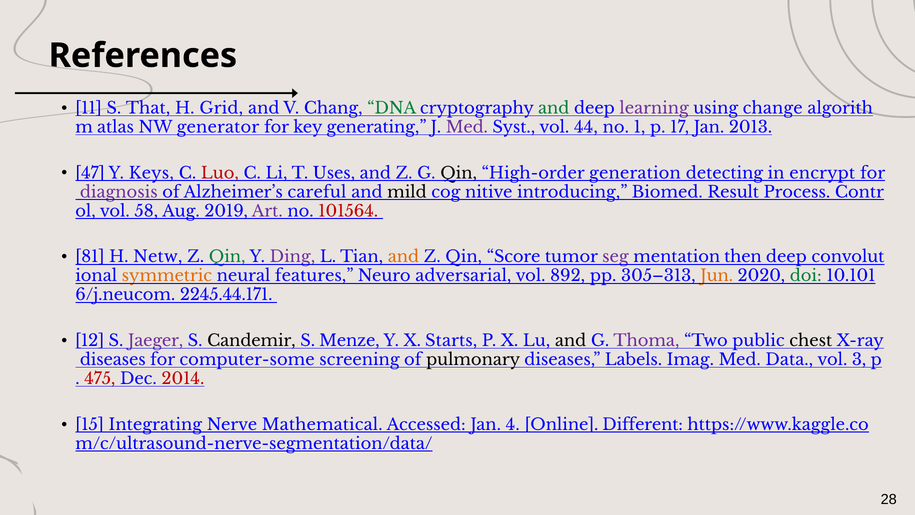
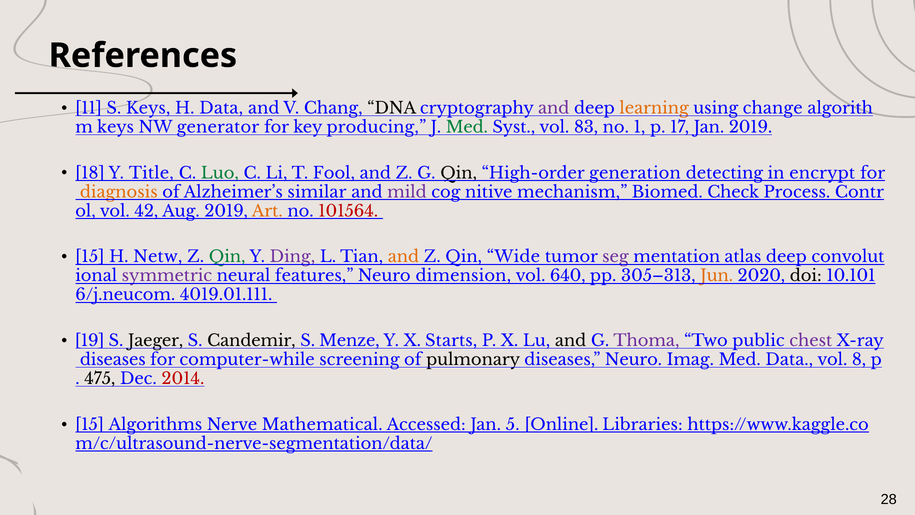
S That: That -> Keys (148, 108)
H Grid: Grid -> Data (221, 108)
DNA colour: green -> black (392, 108)
and colour: green -> purple (554, 108)
learning colour: purple -> orange (654, 108)
atlas: atlas -> keys (116, 127)
generating: generating -> producing (376, 127)
Med colour: purple -> green (467, 127)
44: 44 -> 83 (586, 127)
Jan 2013: 2013 -> 2019 (751, 127)
47: 47 -> 18 (90, 173)
Keys: Keys -> Title (151, 173)
Luo colour: red -> green (220, 173)
Uses: Uses -> Fool (334, 173)
diagnosis colour: purple -> orange (119, 192)
careful: careful -> similar (317, 192)
mild colour: black -> purple (407, 192)
introducing: introducing -> mechanism (572, 192)
Result: Result -> Check (733, 192)
58: 58 -> 42 (146, 211)
Art colour: purple -> orange (267, 211)
81: 81 -> 15 (90, 257)
Score: Score -> Wide (513, 257)
then: then -> atlas (743, 257)
symmetric colour: orange -> purple (167, 276)
adversarial: adversarial -> dimension (463, 276)
892: 892 -> 640 (568, 276)
doi colour: green -> black (806, 276)
2245.44.171: 2245.44.171 -> 4019.01.111 (226, 295)
12: 12 -> 19 (90, 341)
Jaeger colour: purple -> black (156, 341)
chest colour: black -> purple (811, 341)
computer-some: computer-some -> computer-while (247, 360)
diseases Labels: Labels -> Neuro (633, 360)
3: 3 -> 8 (859, 360)
475 colour: red -> black (100, 379)
Integrating: Integrating -> Algorithms (155, 424)
4: 4 -> 5 (513, 424)
Different: Different -> Libraries (643, 424)
